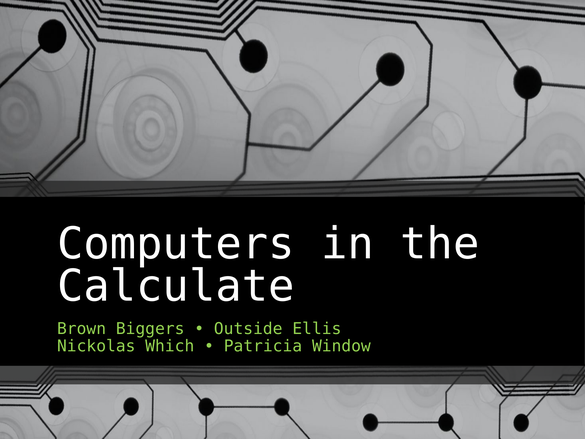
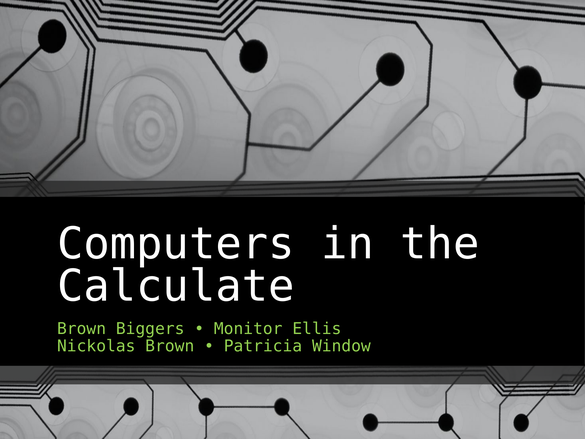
Outside: Outside -> Monitor (248, 328)
Nickolas Which: Which -> Brown (170, 346)
